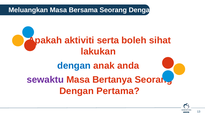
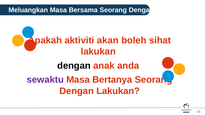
serta: serta -> akan (108, 40)
dengan colour: blue -> black (74, 66)
Dengan Pertama: Pertama -> Lakukan (118, 91)
